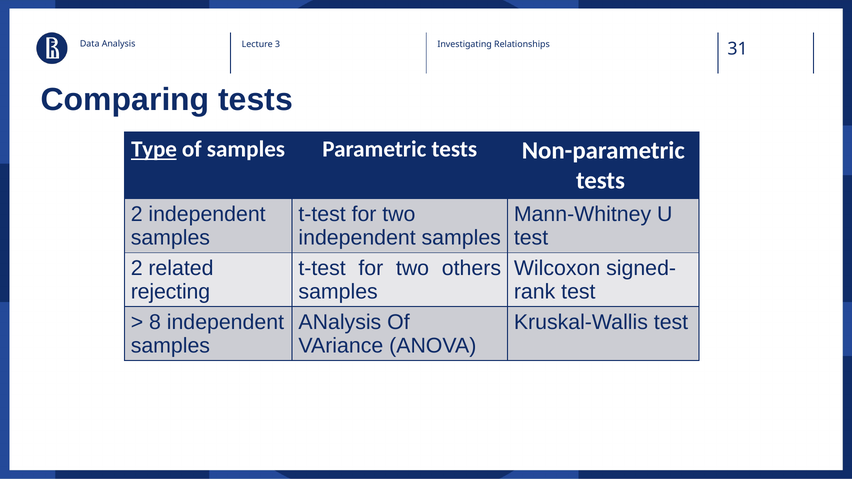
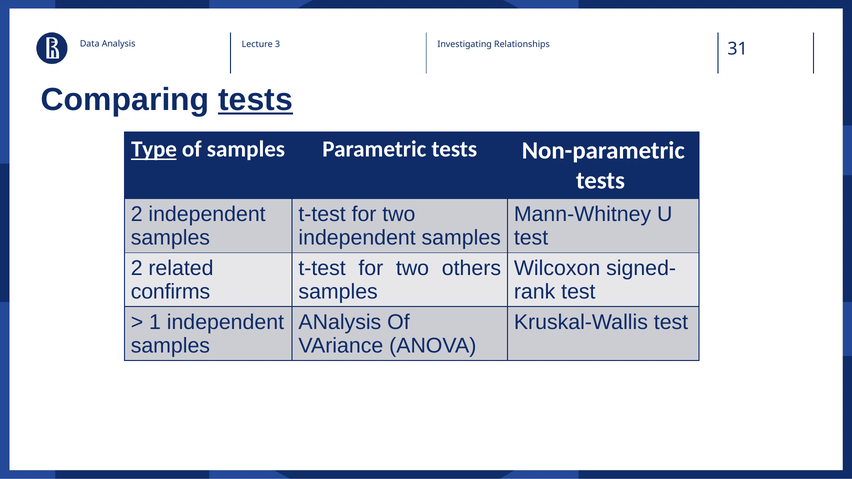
tests underline: none -> present (256, 100)
rejecting: rejecting -> confirms (170, 292)
8: 8 -> 1 (155, 322)
